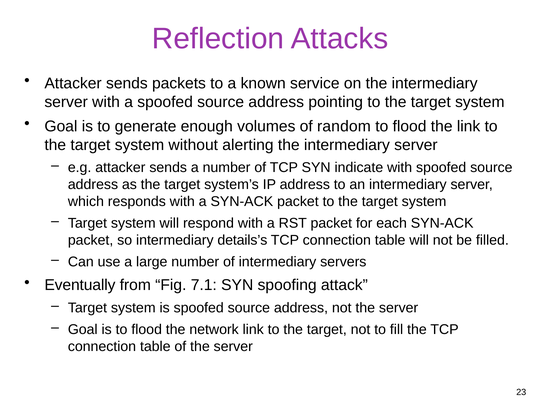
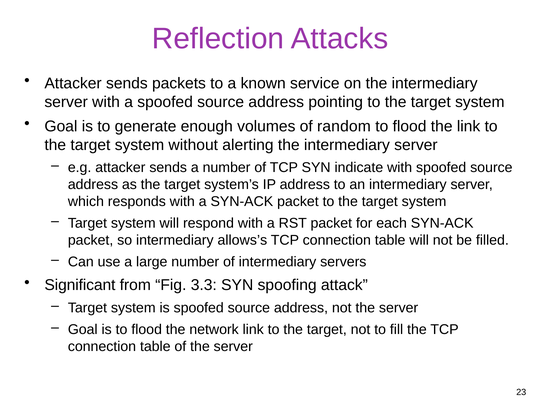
details’s: details’s -> allows’s (242, 240)
Eventually: Eventually -> Significant (80, 285)
7.1: 7.1 -> 3.3 (204, 285)
